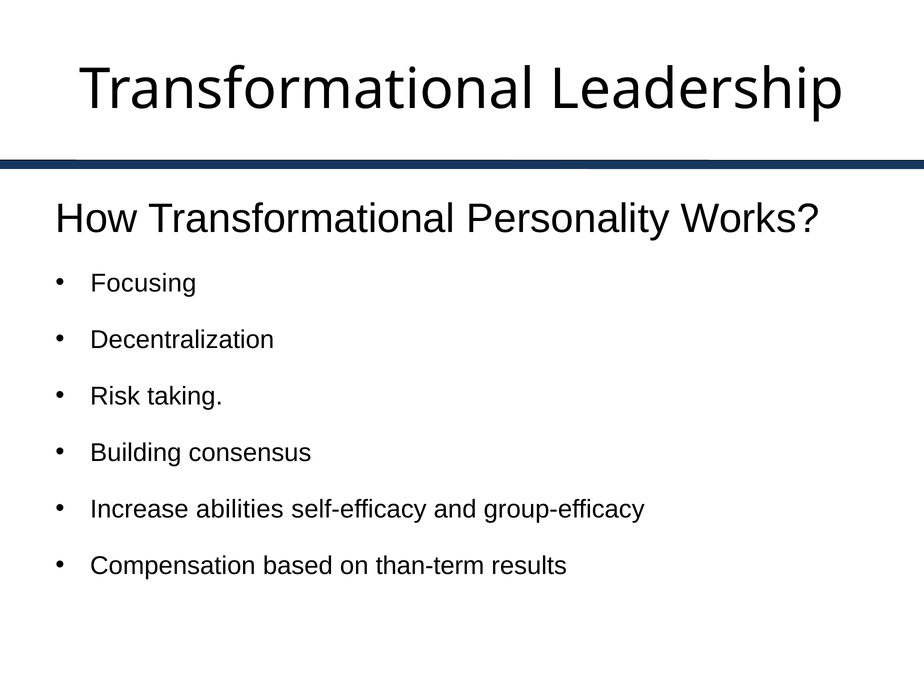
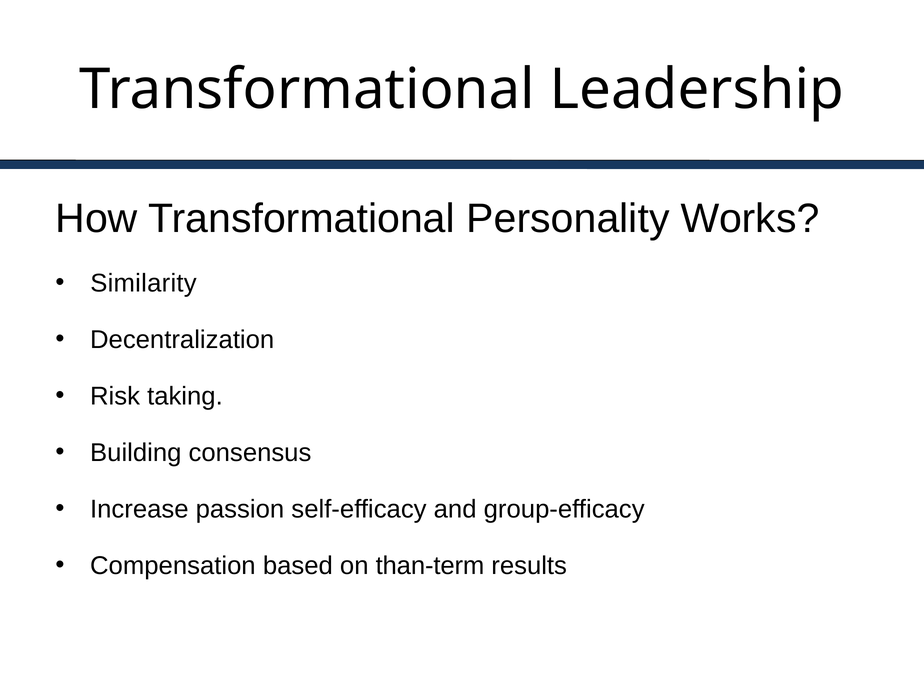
Focusing: Focusing -> Similarity (143, 283)
abilities: abilities -> passion (240, 509)
